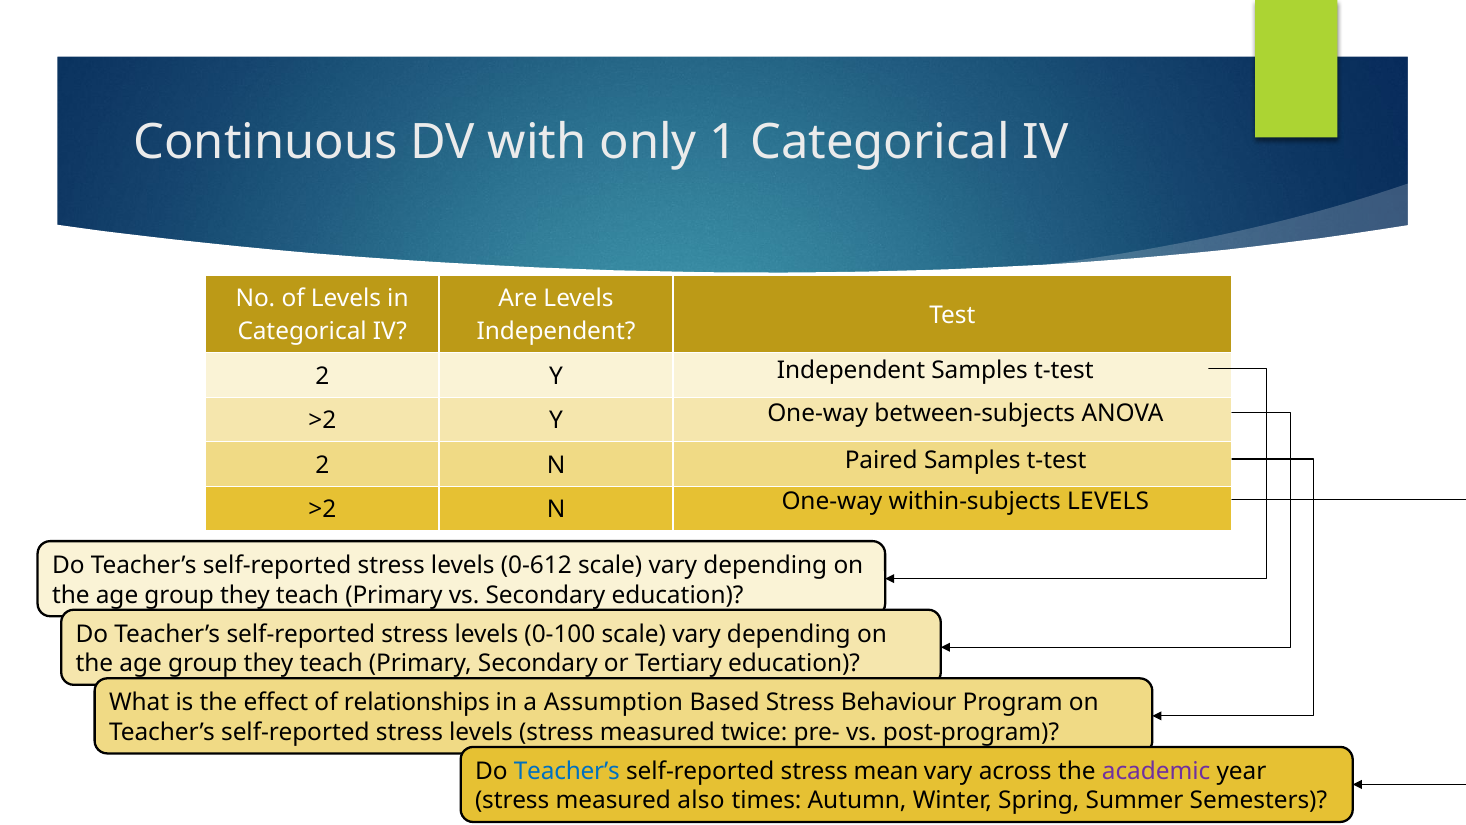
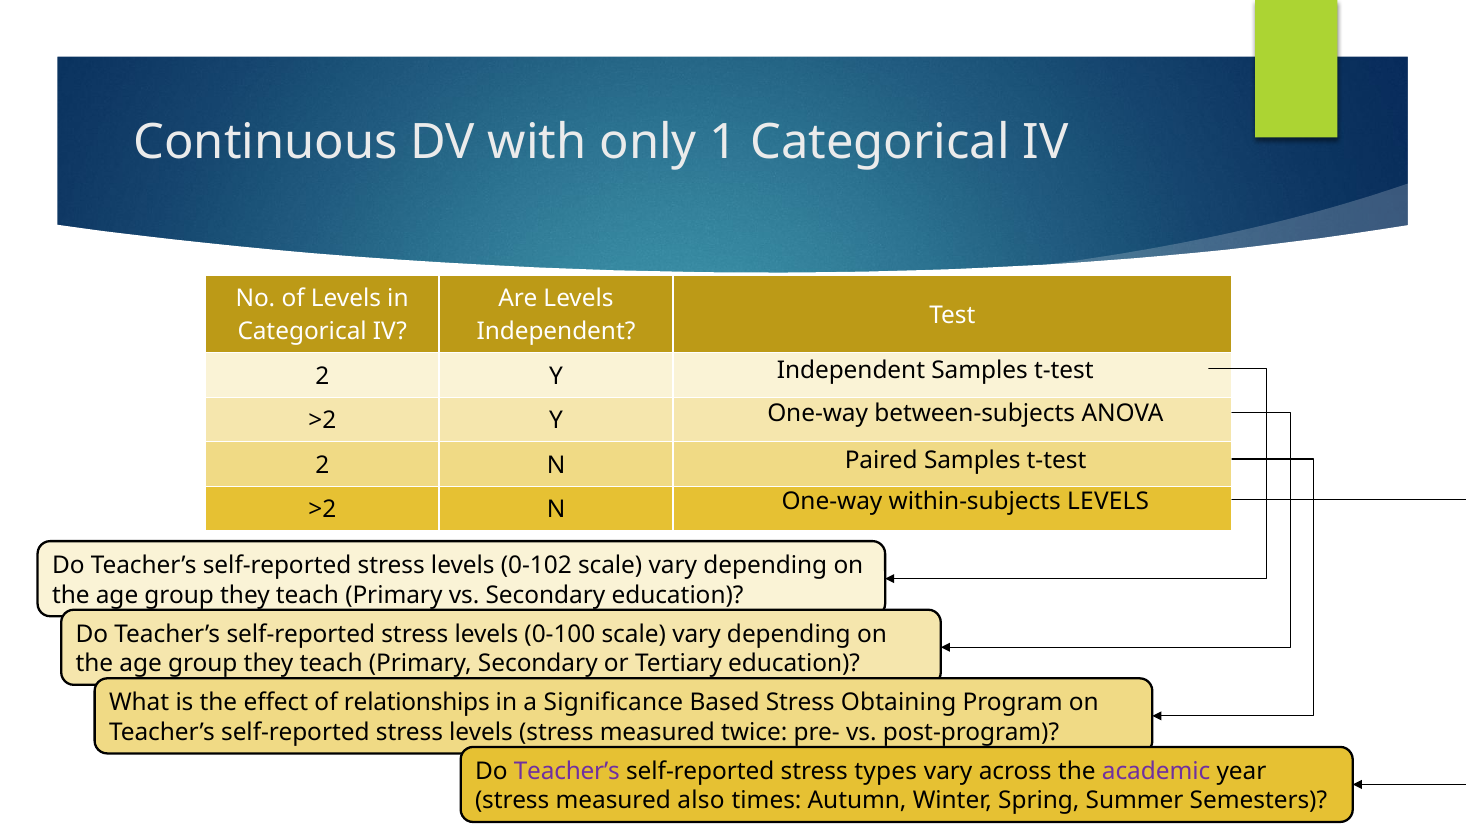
0-612: 0-612 -> 0-102 (536, 565)
Assumption: Assumption -> Significance (613, 703)
Behaviour: Behaviour -> Obtaining (899, 703)
Teacher’s colour: blue -> purple (567, 771)
mean: mean -> types (886, 771)
